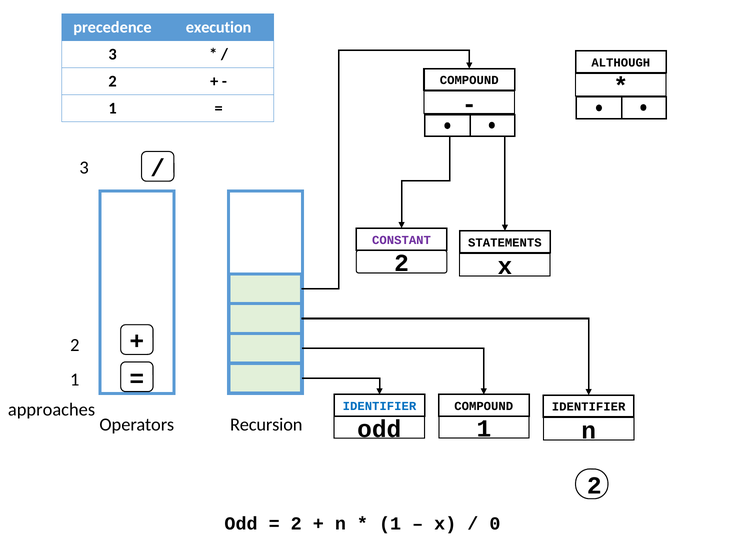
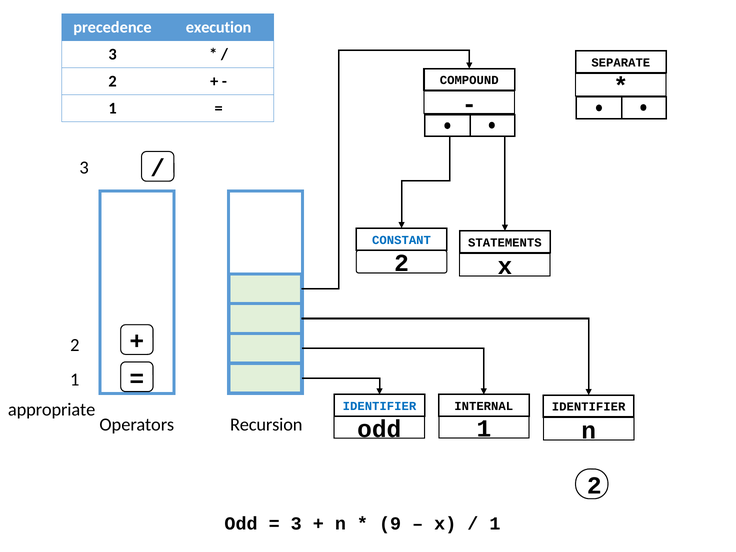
ALTHOUGH: ALTHOUGH -> SEPARATE (621, 63)
CONSTANT colour: purple -> blue (402, 240)
COMPOUND: COMPOUND -> INTERNAL (484, 406)
approaches: approaches -> appropriate (52, 410)
2: 2 -> 3 (296, 524)
1: 1 -> 9 (390, 524)
0: 0 -> 1 (495, 524)
